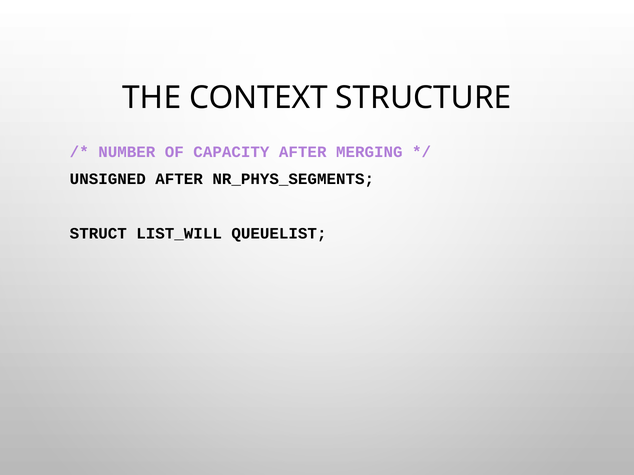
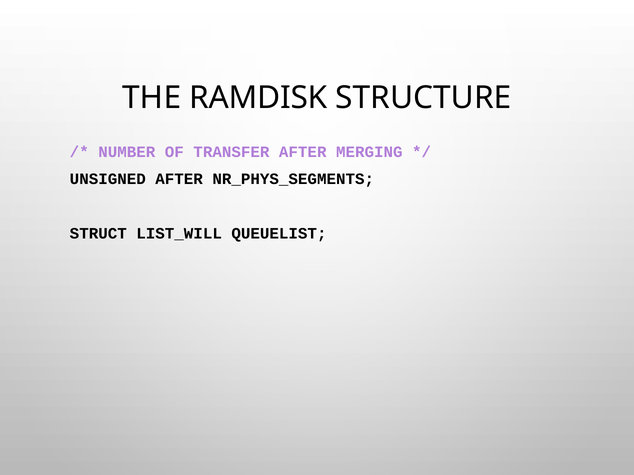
CONTEXT: CONTEXT -> RAMDISK (258, 98)
CAPACITY: CAPACITY -> TRANSFER (231, 152)
